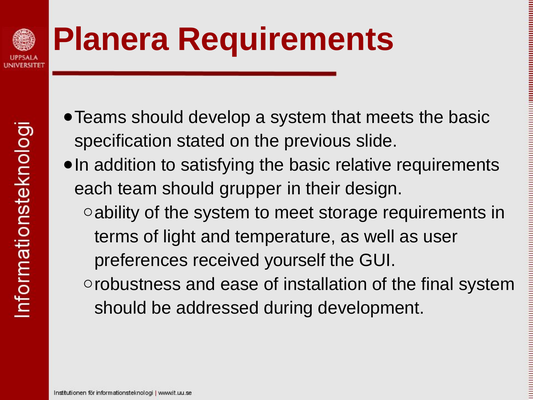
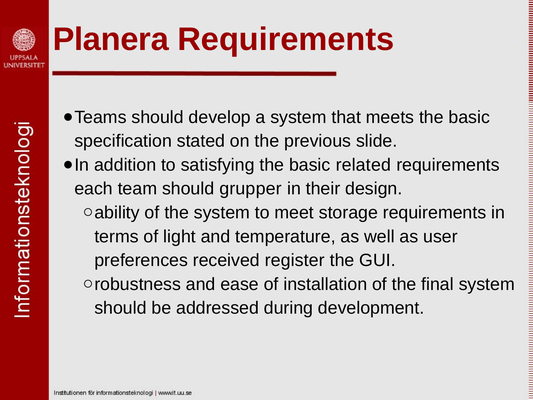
relative: relative -> related (363, 165)
yourself: yourself -> register (295, 260)
